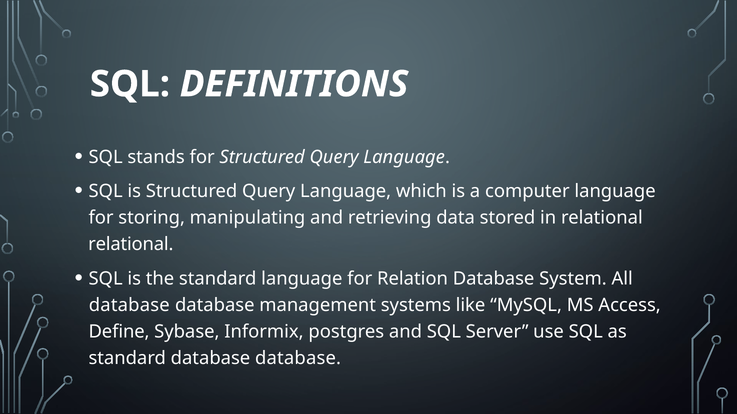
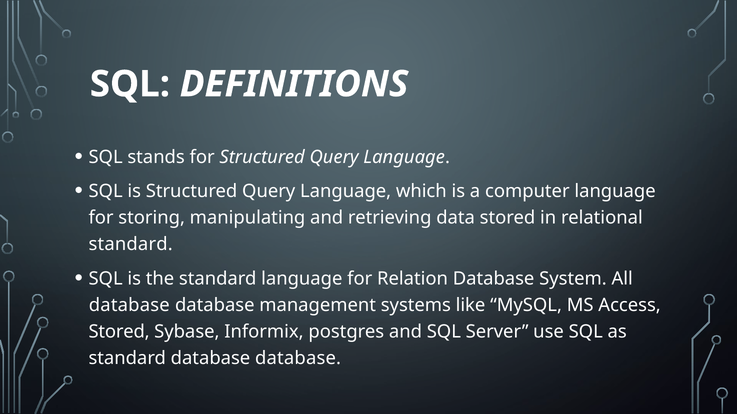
relational: relational -> standard (131, 245)
Define: Define -> Stored (119, 332)
